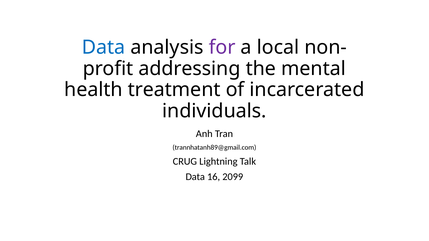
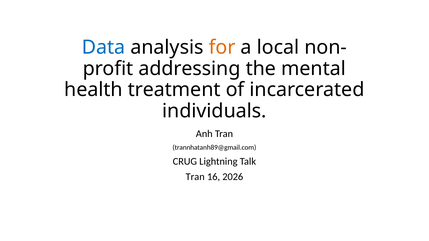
for colour: purple -> orange (222, 47)
Data: Data -> Tran (195, 177)
2099: 2099 -> 2026 (233, 177)
